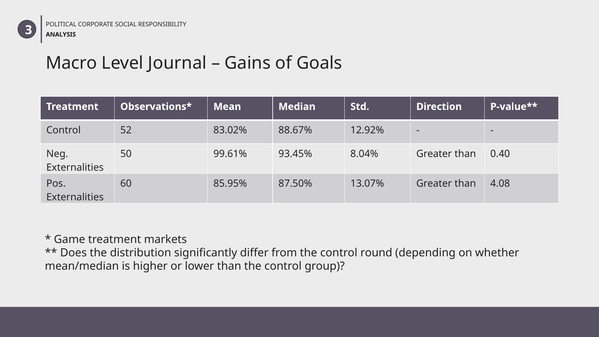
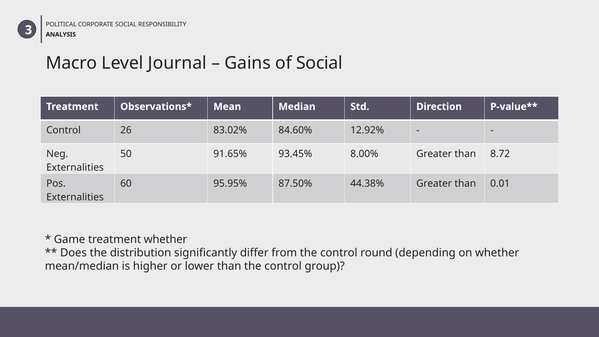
of Goals: Goals -> Social (319, 63)
52: 52 -> 26 (126, 130)
88.67%: 88.67% -> 84.60% (295, 130)
99.61%: 99.61% -> 91.65% (230, 154)
8.04%: 8.04% -> 8.00% (364, 154)
0.40: 0.40 -> 8.72 (500, 154)
85.95%: 85.95% -> 95.95% (230, 184)
13.07%: 13.07% -> 44.38% (367, 184)
4.08: 4.08 -> 0.01 (500, 184)
treatment markets: markets -> whether (166, 239)
